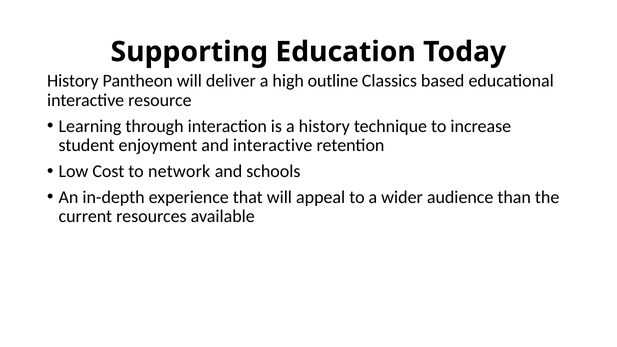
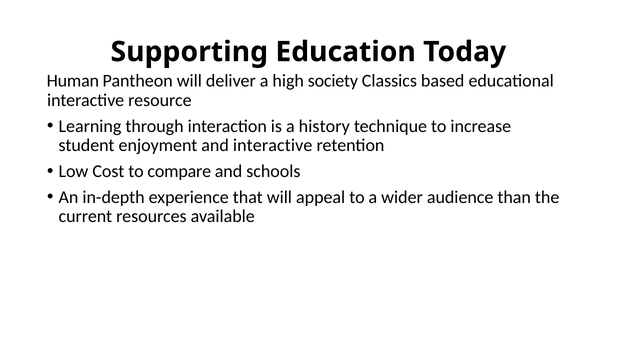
History: History -> Human (73, 81)
outline: outline -> society (333, 81)
network: network -> compare (179, 171)
